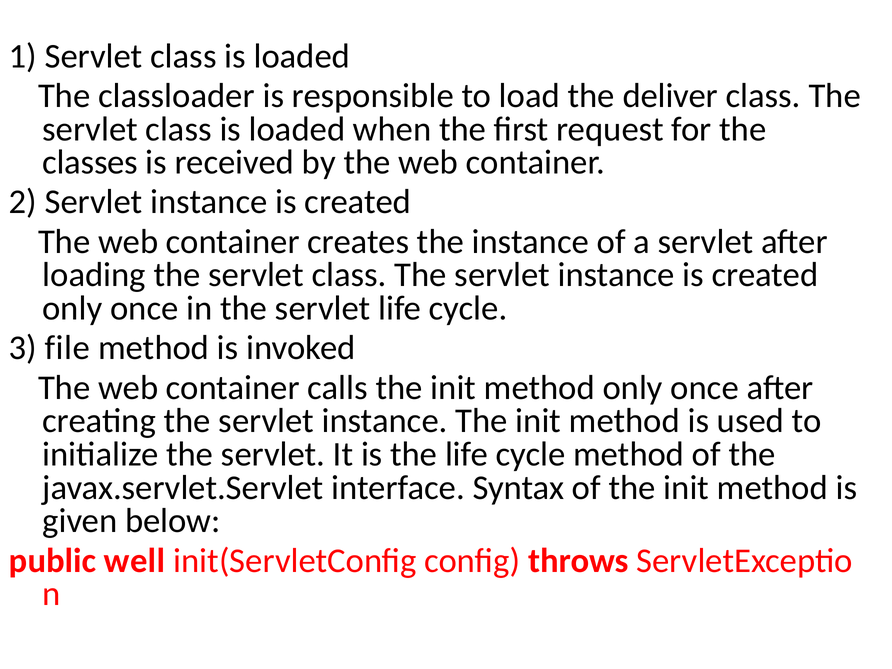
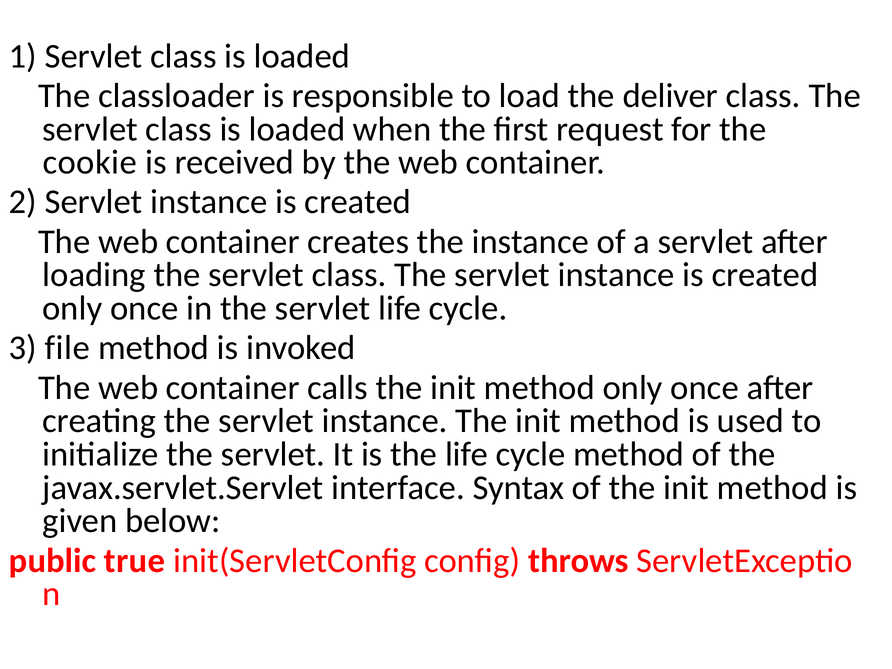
classes: classes -> cookie (90, 162)
well: well -> true (135, 561)
